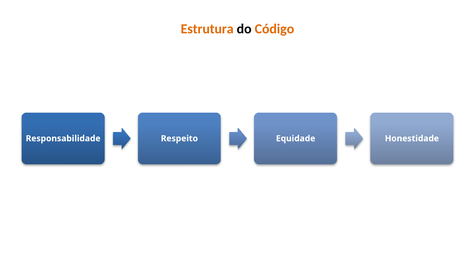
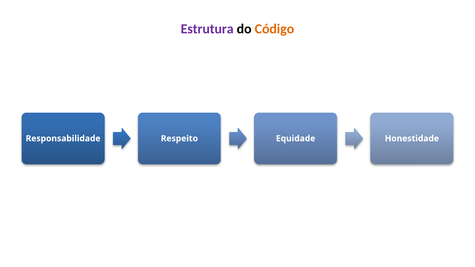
Estrutura colour: orange -> purple (207, 29)
